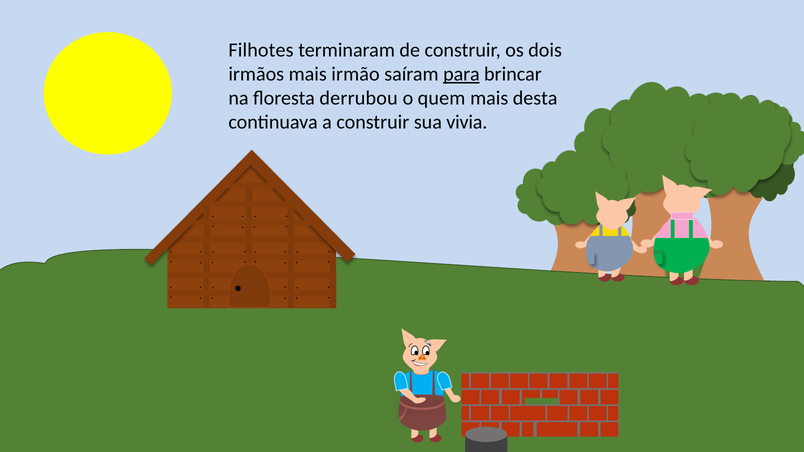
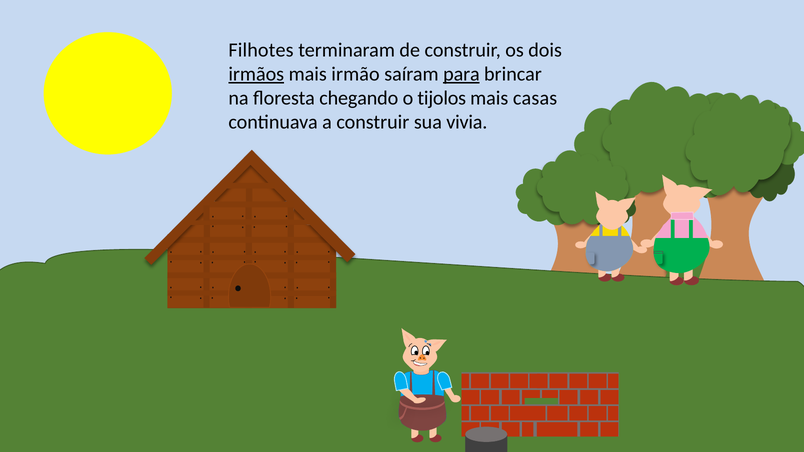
irmãos underline: none -> present (256, 74)
derrubou: derrubou -> chegando (359, 98)
quem: quem -> tijolos (442, 98)
desta: desta -> casas (535, 98)
